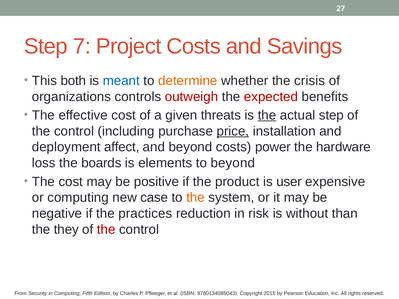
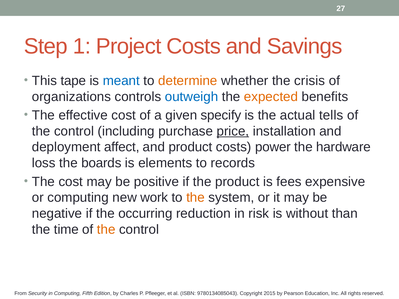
7: 7 -> 1 (82, 46)
both: both -> tape (73, 81)
outweigh colour: red -> blue (192, 97)
expected colour: red -> orange (271, 97)
threats: threats -> specify (221, 115)
the underline: present -> none (267, 115)
actual step: step -> tells (331, 115)
and beyond: beyond -> product (190, 147)
to beyond: beyond -> records (233, 163)
user: user -> fees (289, 182)
case: case -> work (154, 198)
practices: practices -> occurring (145, 214)
they: they -> time (66, 230)
the colour: red -> orange (106, 230)
